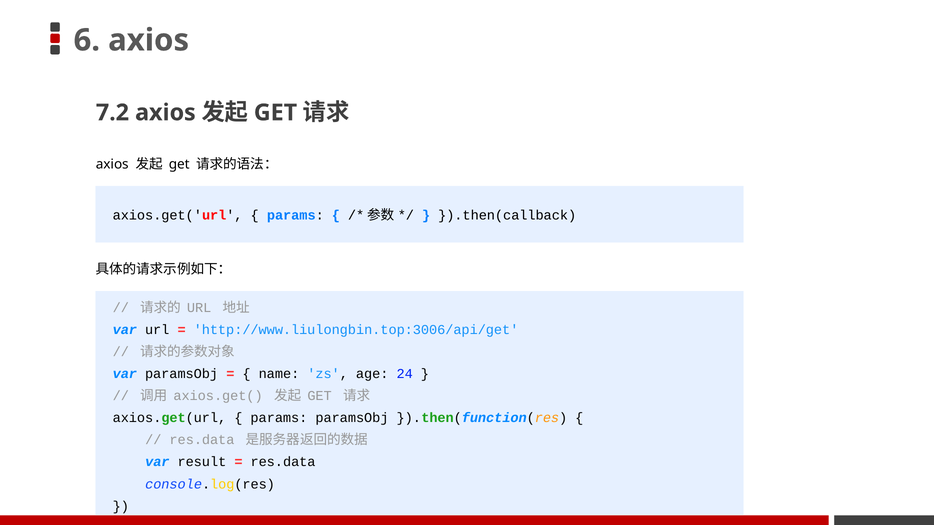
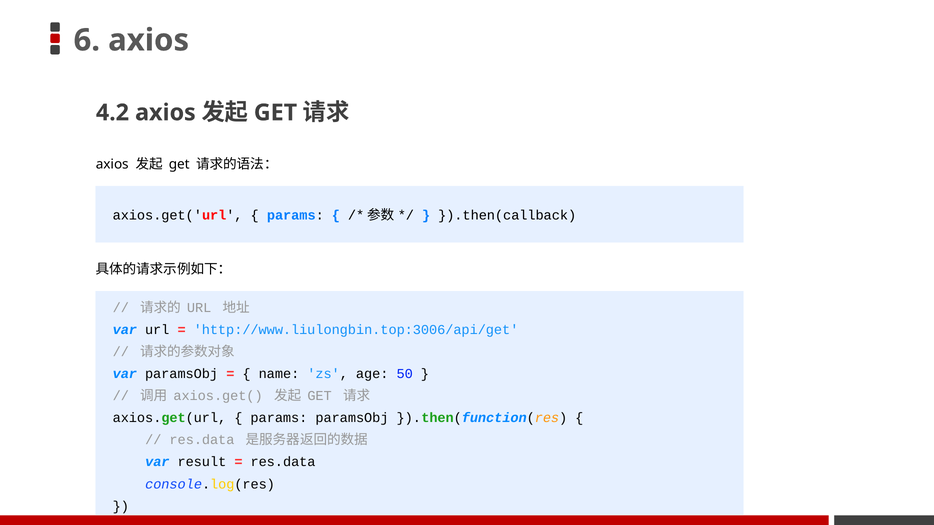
7.2: 7.2 -> 4.2 (112, 113)
24: 24 -> 50 (405, 374)
